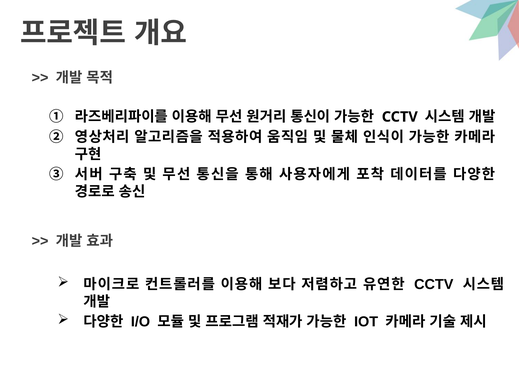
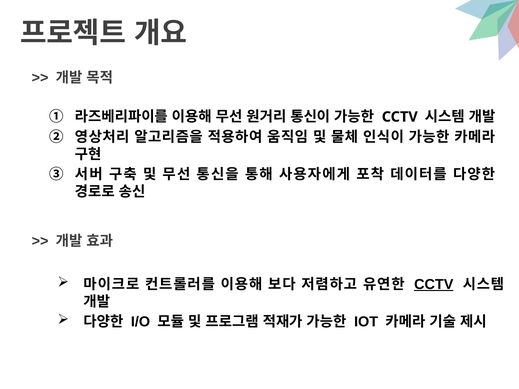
CCTV underline: none -> present (434, 284)
